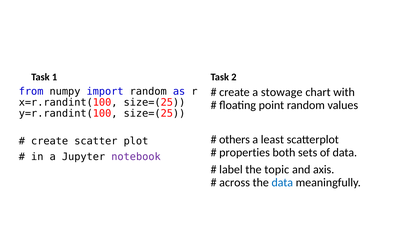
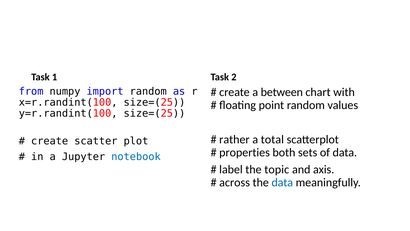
stowage: stowage -> between (282, 92)
others: others -> rather (234, 139)
least: least -> total (272, 139)
notebook colour: purple -> blue (136, 156)
